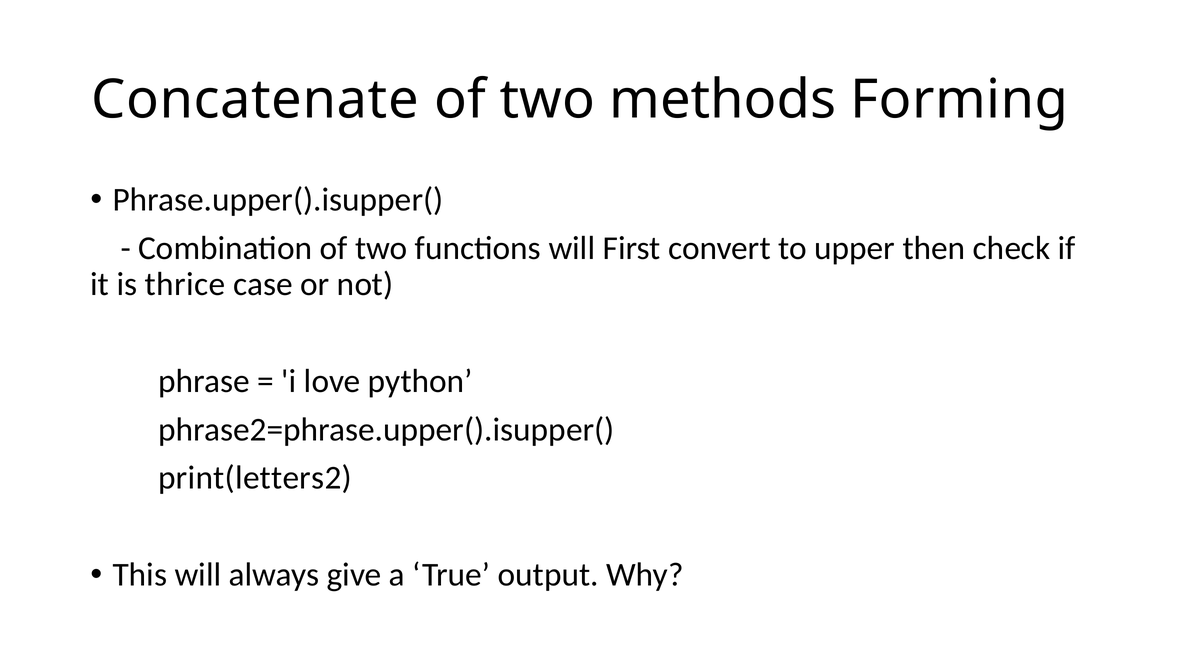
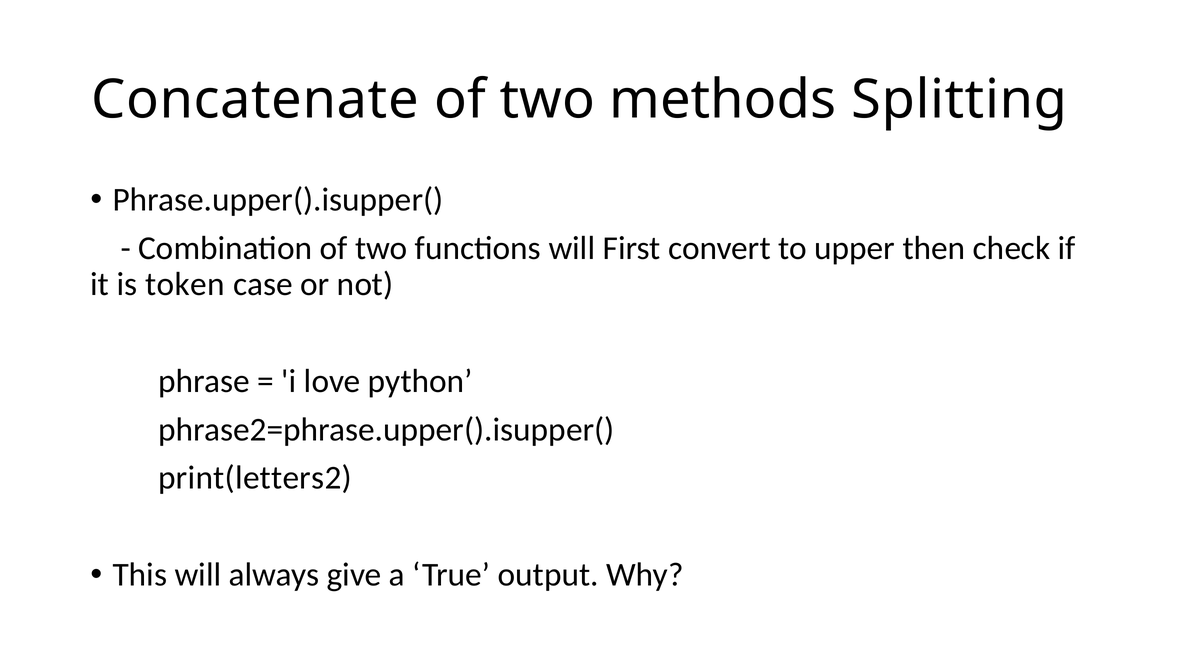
Forming: Forming -> Splitting (959, 100)
thrice: thrice -> token (185, 284)
